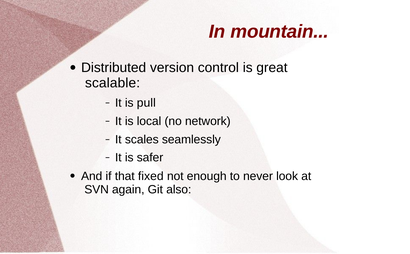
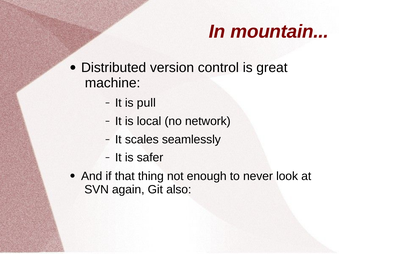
scalable: scalable -> machine (113, 83)
fixed: fixed -> thing (151, 176)
